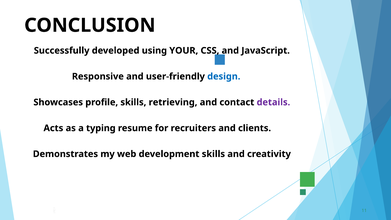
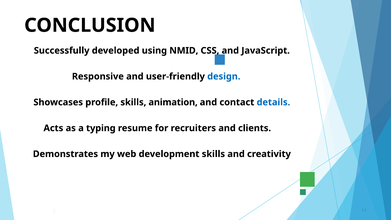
YOUR: YOUR -> NMID (184, 51)
retrieving: retrieving -> animation (173, 102)
details colour: purple -> blue (273, 102)
